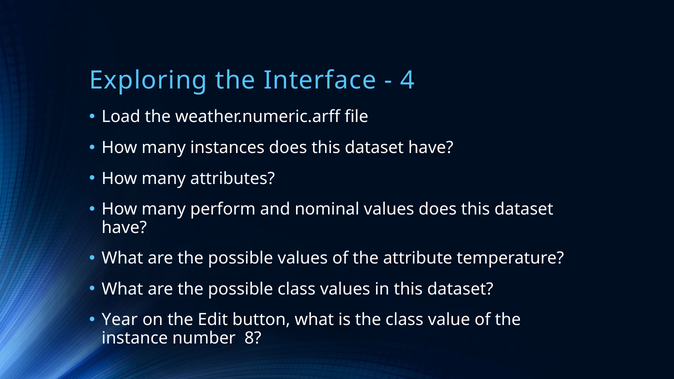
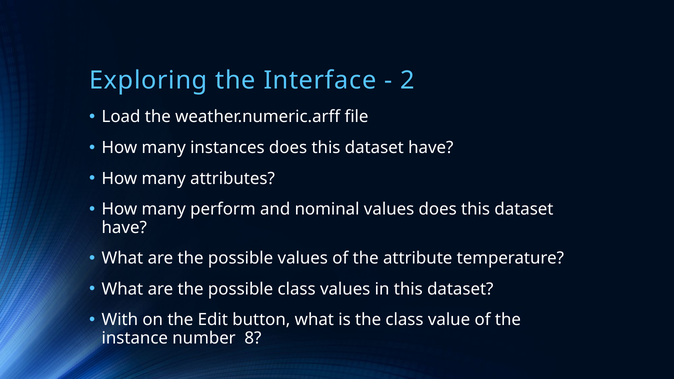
4: 4 -> 2 (407, 81)
Year: Year -> With (120, 320)
